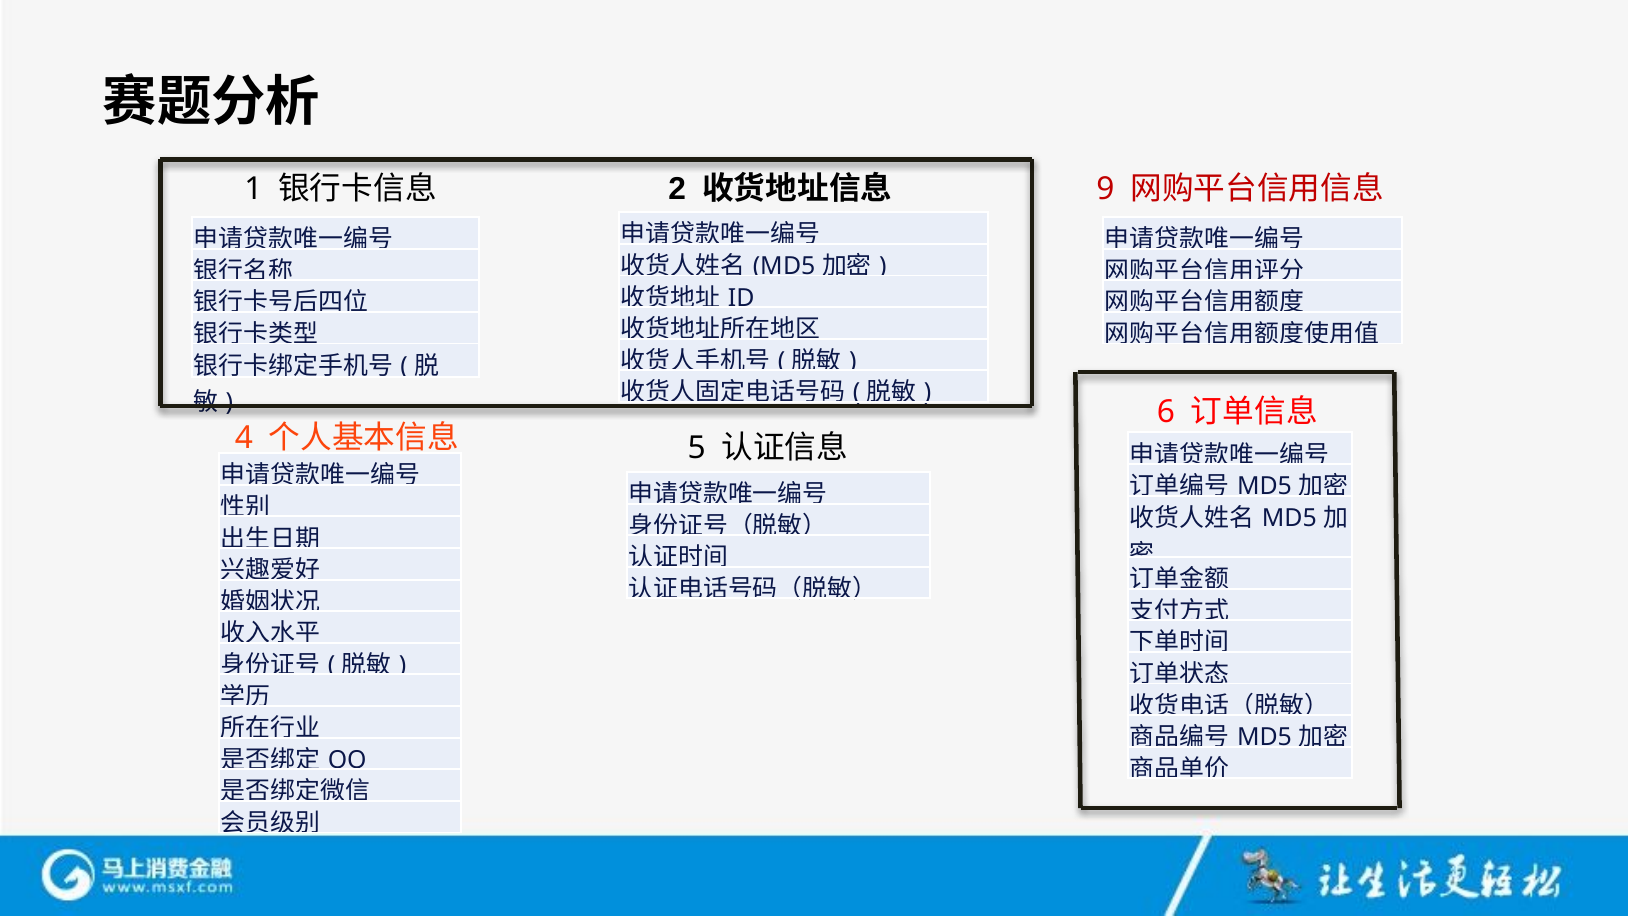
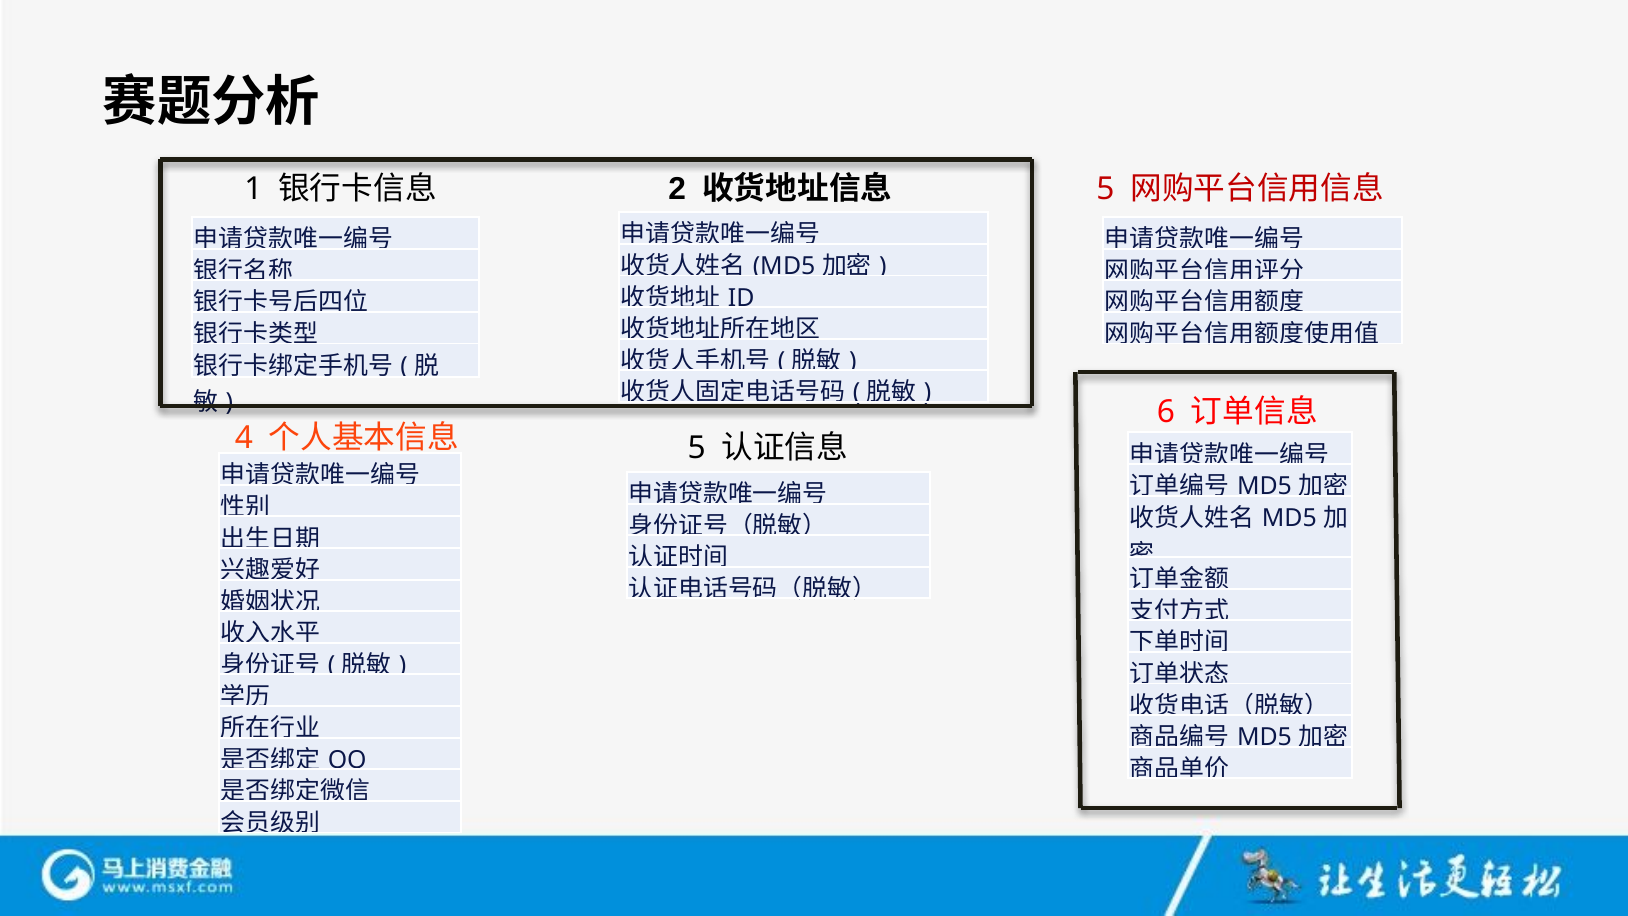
9: 9 -> 5 (1106, 189)
